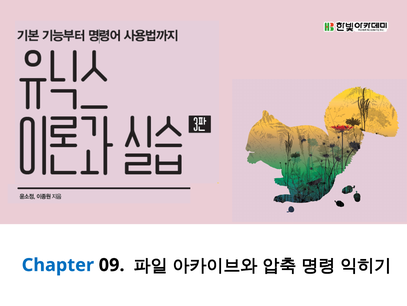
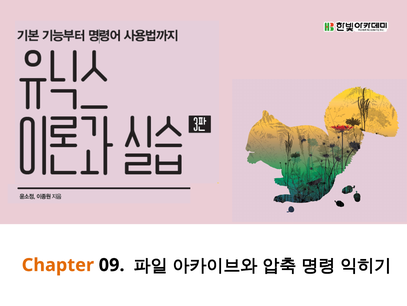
Chapter colour: blue -> orange (58, 264)
